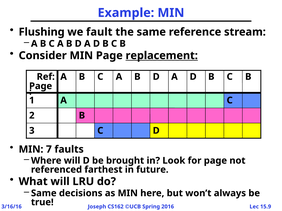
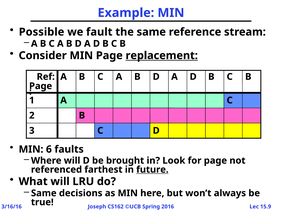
Flushing: Flushing -> Possible (42, 32)
7: 7 -> 6 (49, 150)
future underline: none -> present (152, 170)
